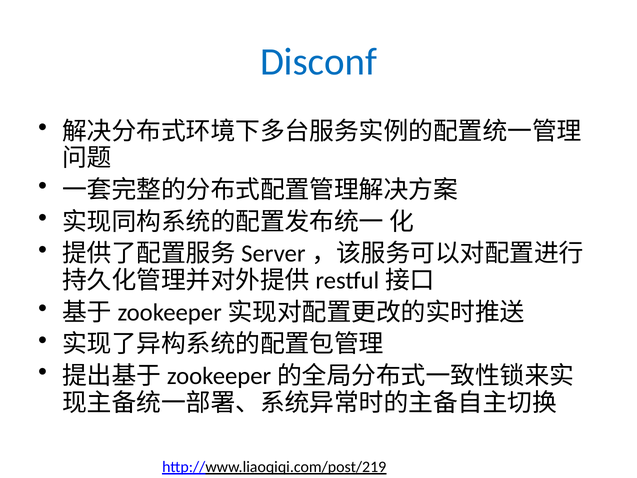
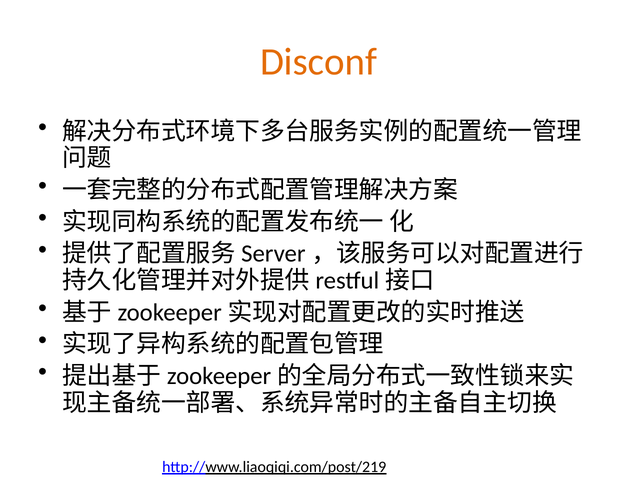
Disconf colour: blue -> orange (318, 62)
